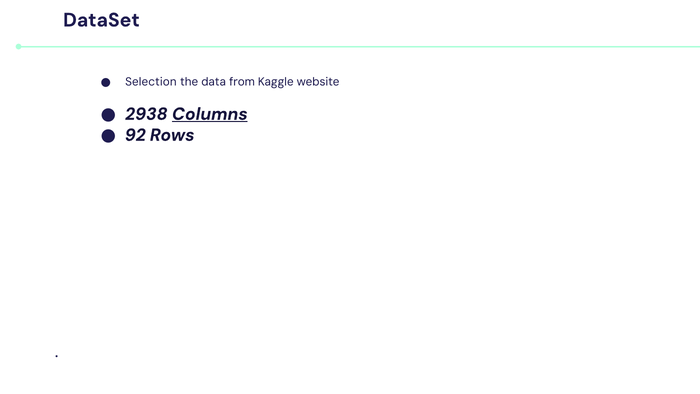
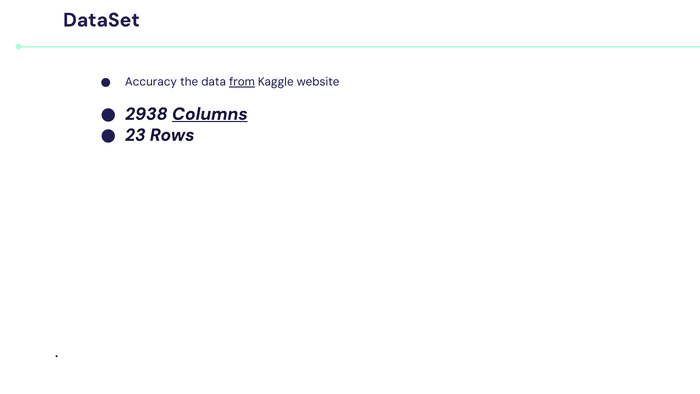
Selection: Selection -> Accuracy (151, 82)
from underline: none -> present (242, 82)
92: 92 -> 23 (135, 135)
